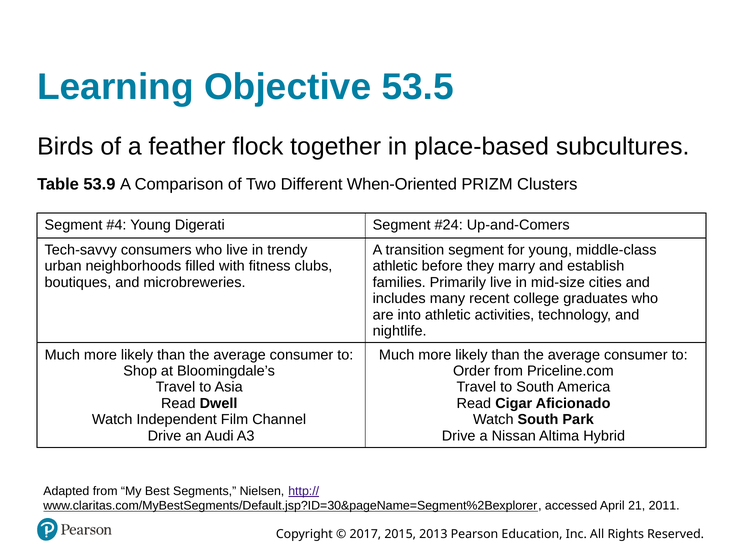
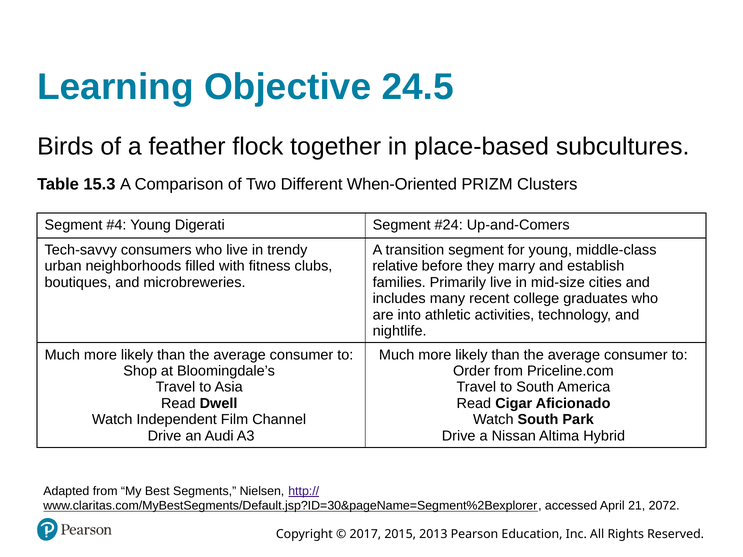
53.5: 53.5 -> 24.5 (418, 87)
53.9: 53.9 -> 15.3 (99, 184)
athletic: athletic -> relative (395, 266)
2011: 2011 -> 2072 (664, 506)
